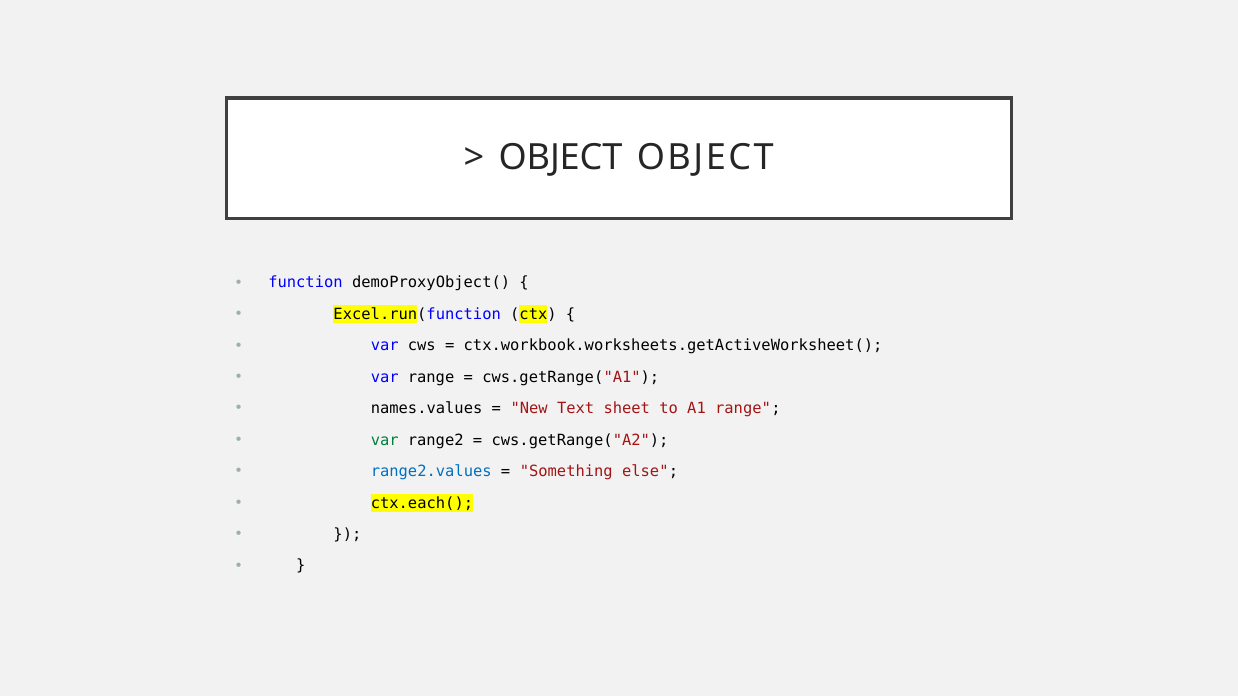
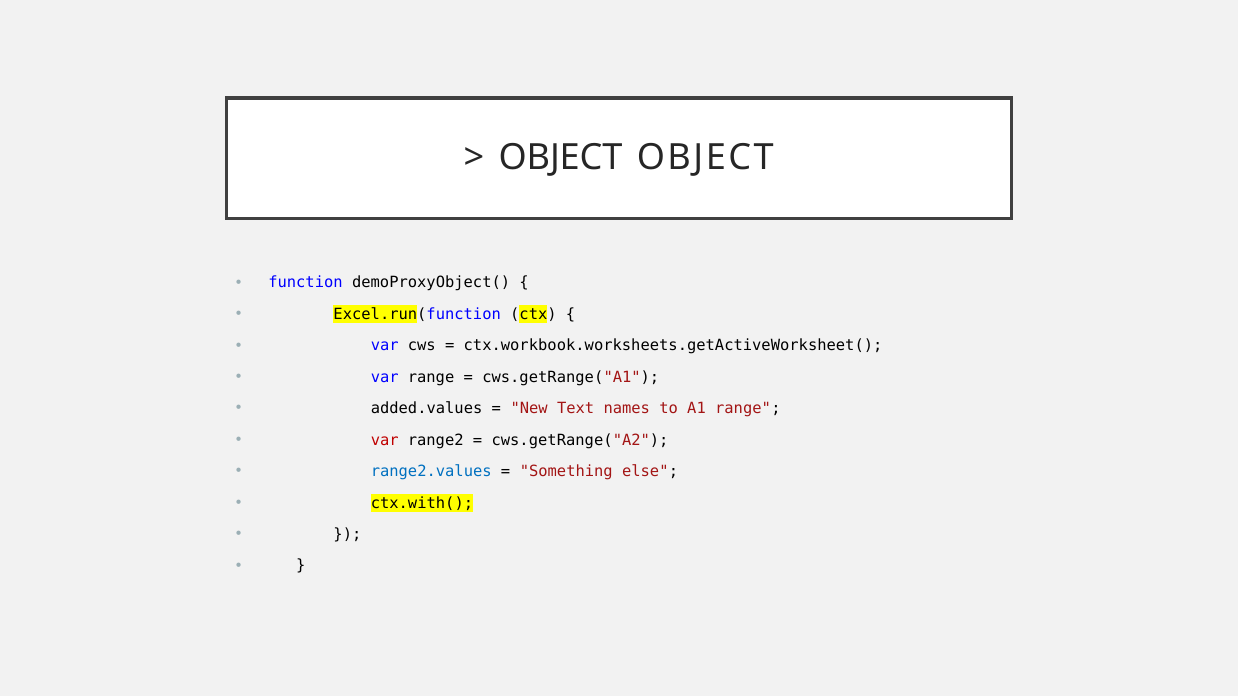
names.values: names.values -> added.values (427, 409)
sheet: sheet -> names (627, 409)
var colour: green -> red (385, 440)
ctx.each(: ctx.each( -> ctx.with( (422, 503)
